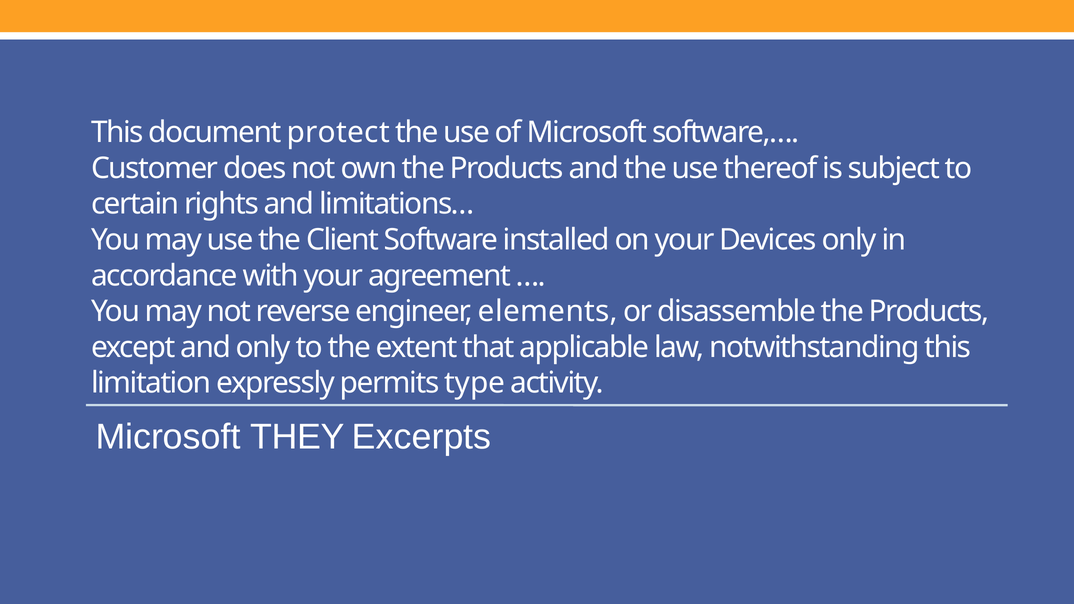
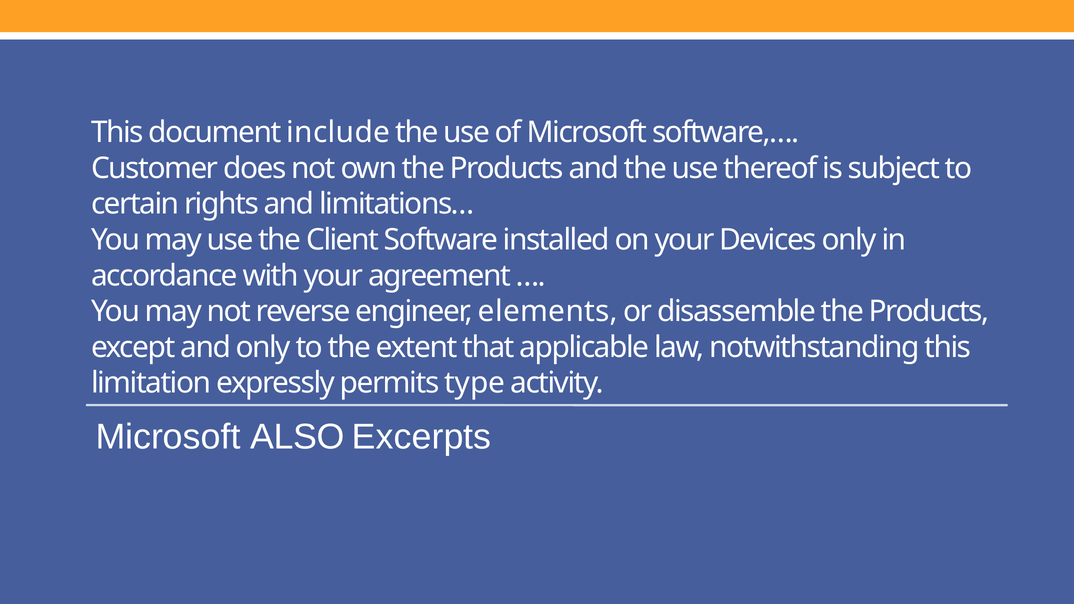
protect: protect -> include (338, 132)
THEY: THEY -> ALSO (297, 437)
